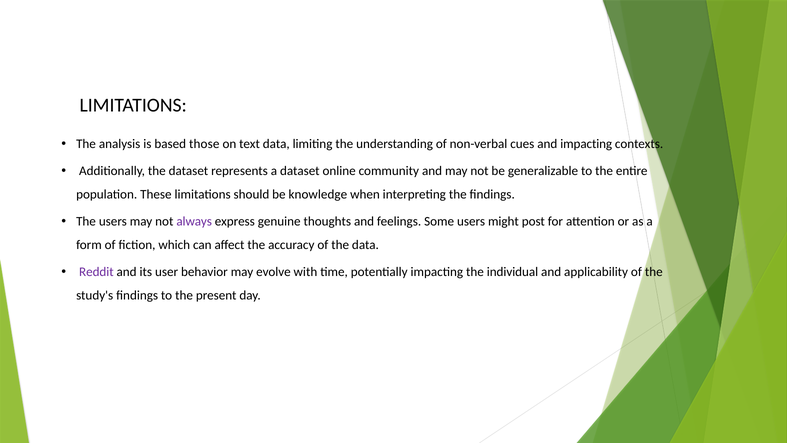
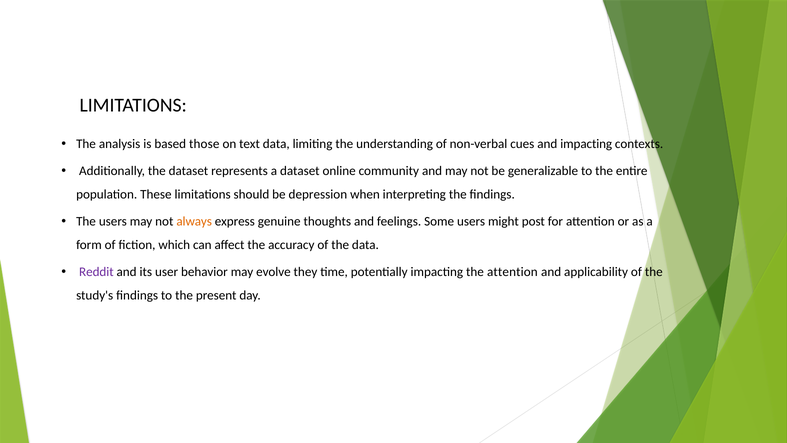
knowledge: knowledge -> depression (318, 195)
always colour: purple -> orange (194, 221)
with: with -> they (305, 272)
the individual: individual -> attention (512, 272)
